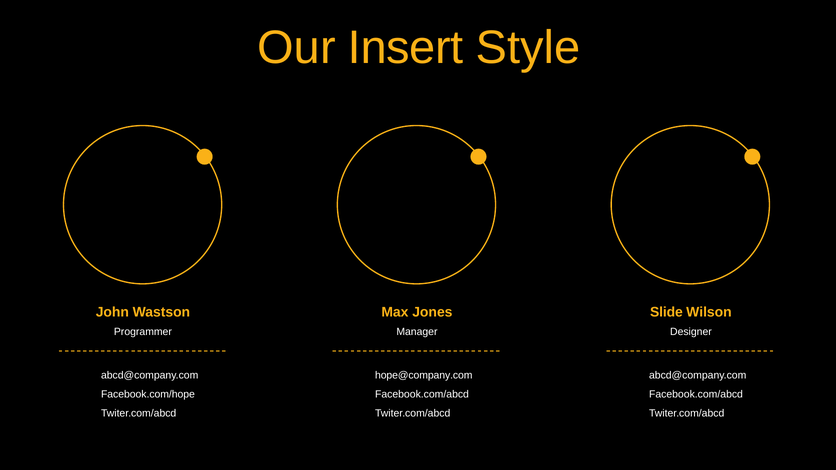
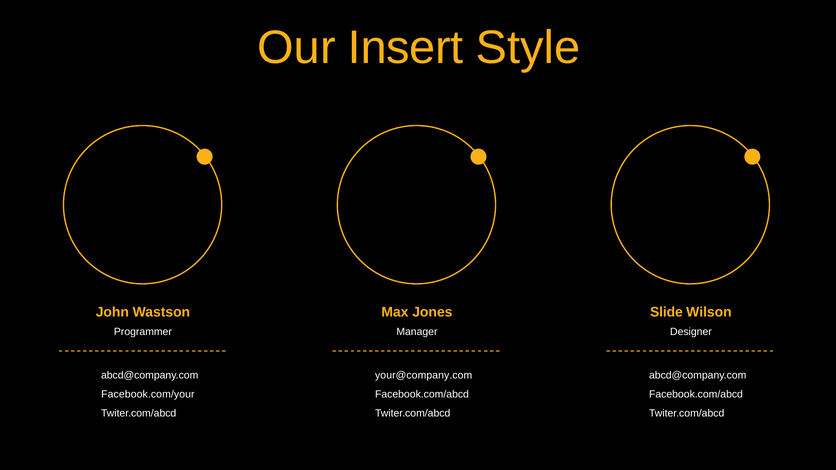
hope@company.com: hope@company.com -> your@company.com (424, 376)
Facebook.com/hope: Facebook.com/hope -> Facebook.com/your (148, 395)
